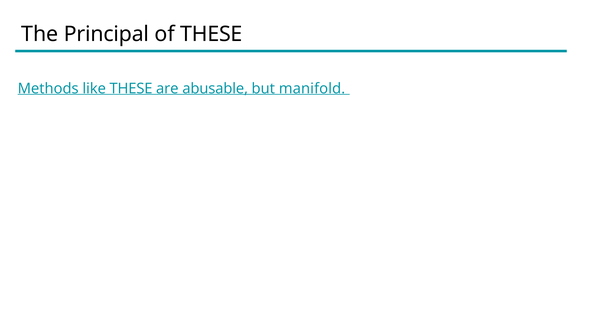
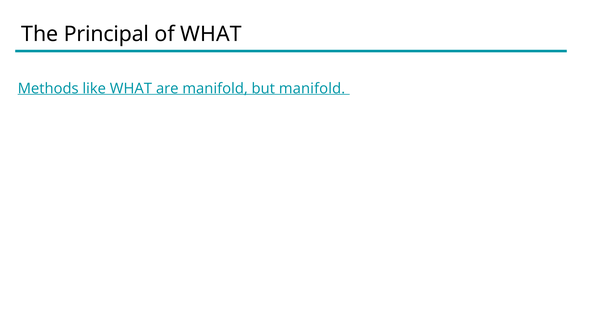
of THESE: THESE -> WHAT (211, 34)
like THESE: THESE -> WHAT (131, 89)
are abusable: abusable -> manifold (215, 89)
